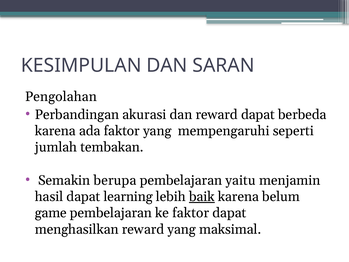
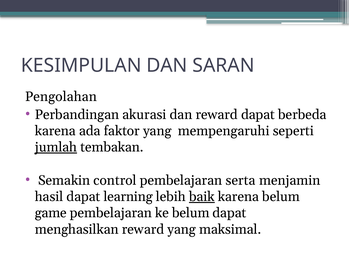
jumlah underline: none -> present (56, 147)
berupa: berupa -> control (115, 180)
yaitu: yaitu -> serta (241, 180)
ke faktor: faktor -> belum (191, 213)
